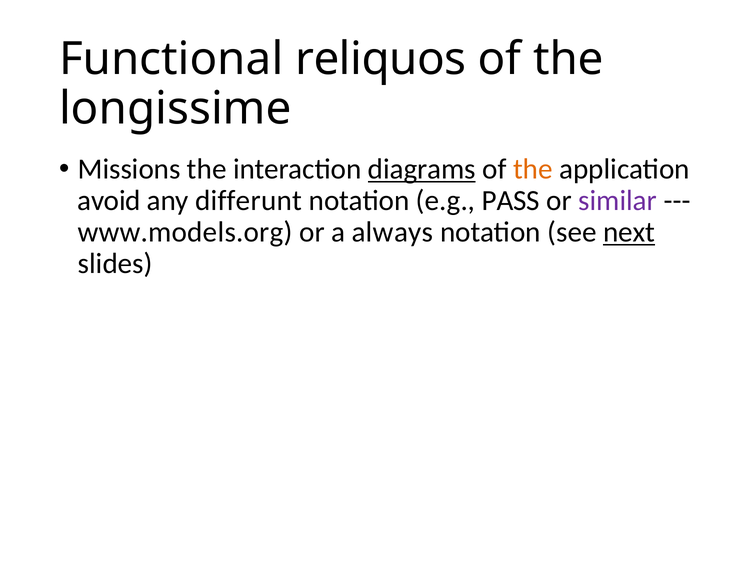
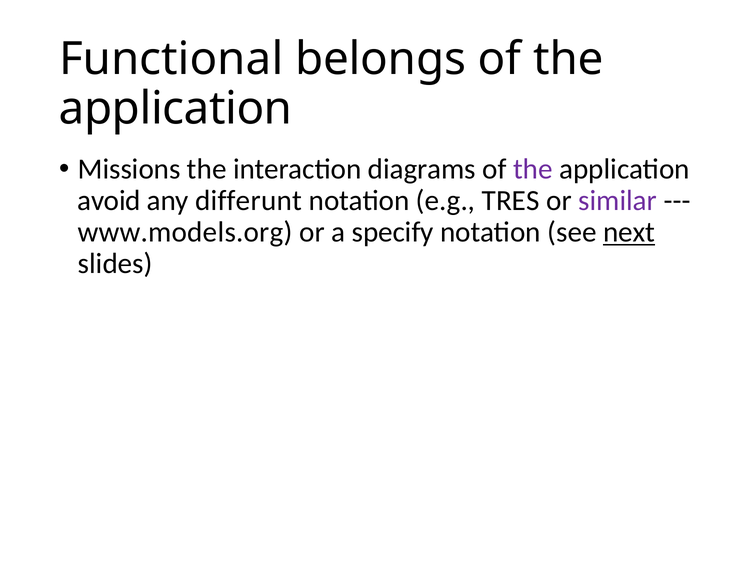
reliquos: reliquos -> belongs (381, 59)
longissime: longissime -> application (176, 109)
diagrams underline: present -> none (422, 169)
the colour: orange -> purple (533, 169)
PASS: PASS -> TRES (511, 201)
always: always -> specify (393, 232)
